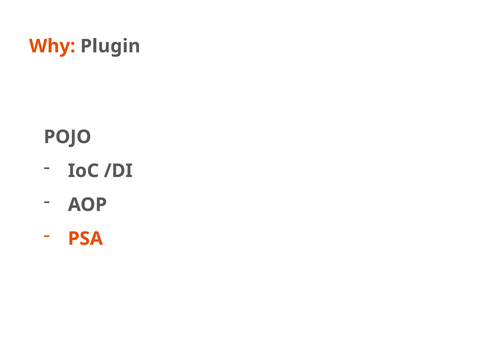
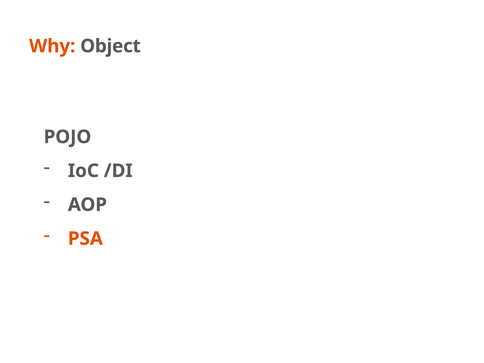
Plugin: Plugin -> Object (111, 46)
